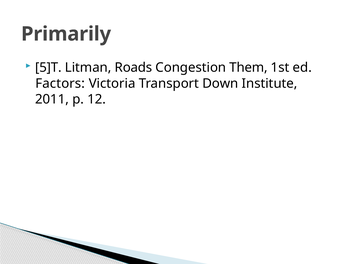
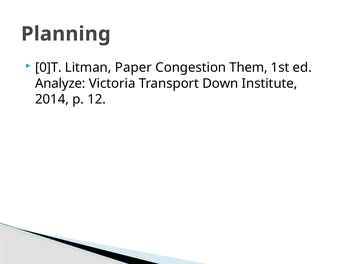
Primarily: Primarily -> Planning (66, 34)
5]T: 5]T -> 0]T (48, 68)
Roads: Roads -> Paper (133, 68)
Factors: Factors -> Analyze (60, 83)
2011: 2011 -> 2014 (52, 99)
